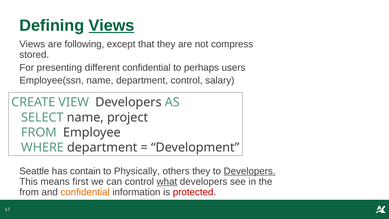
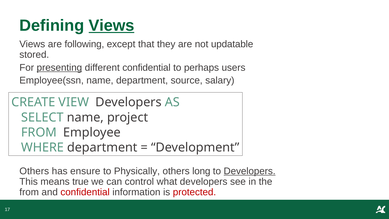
compress: compress -> updatable (232, 44)
presenting underline: none -> present (59, 68)
department control: control -> source (187, 80)
Seattle: Seattle -> Others (34, 171)
contain: contain -> ensure (85, 171)
others they: they -> long (201, 171)
first: first -> true (81, 181)
what underline: present -> none (167, 181)
confidential colour: orange -> red (85, 192)
